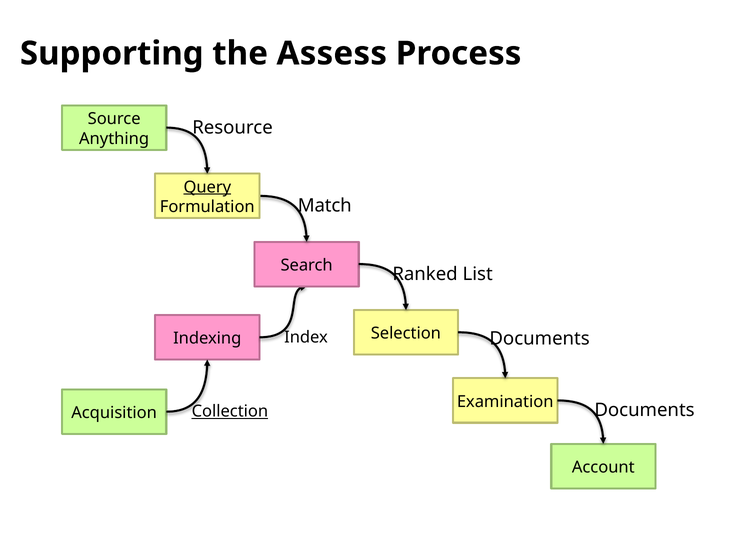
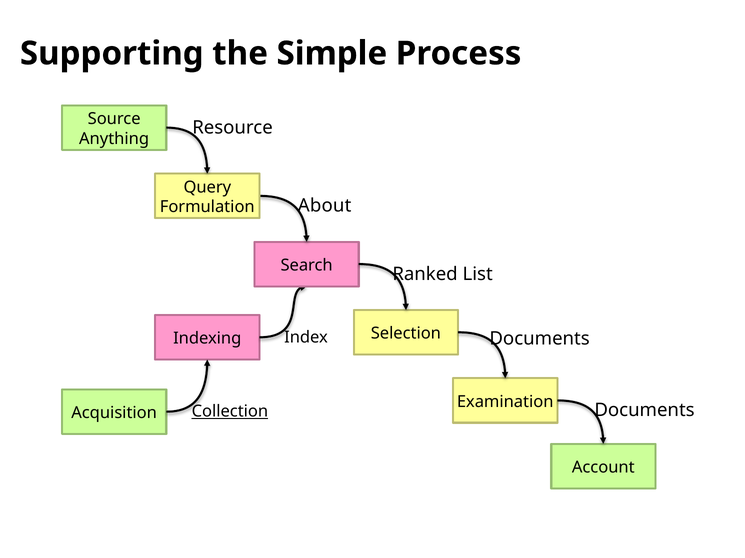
Assess: Assess -> Simple (332, 54)
Query underline: present -> none (207, 187)
Match: Match -> About (325, 206)
